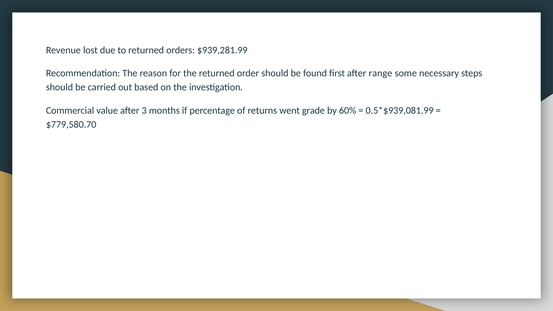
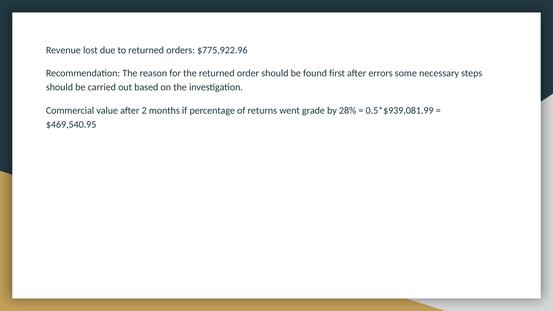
$939,281.99: $939,281.99 -> $775,922.96 (222, 50)
range: range -> errors (381, 73)
3: 3 -> 2 (144, 110)
60%: 60% -> 28% (348, 110)
$779,580.70: $779,580.70 -> $469,540.95 (71, 124)
